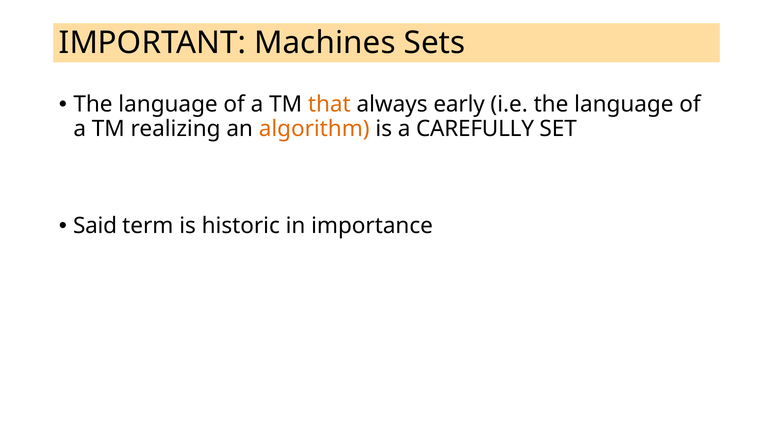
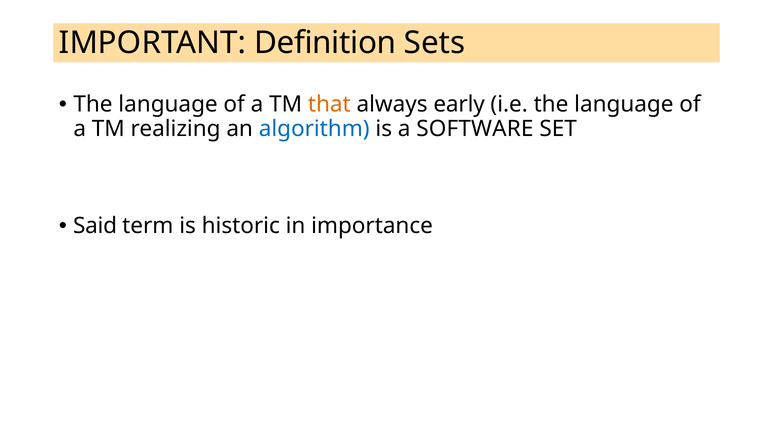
Machines: Machines -> Definition (325, 43)
algorithm colour: orange -> blue (314, 129)
CAREFULLY: CAREFULLY -> SOFTWARE (475, 129)
